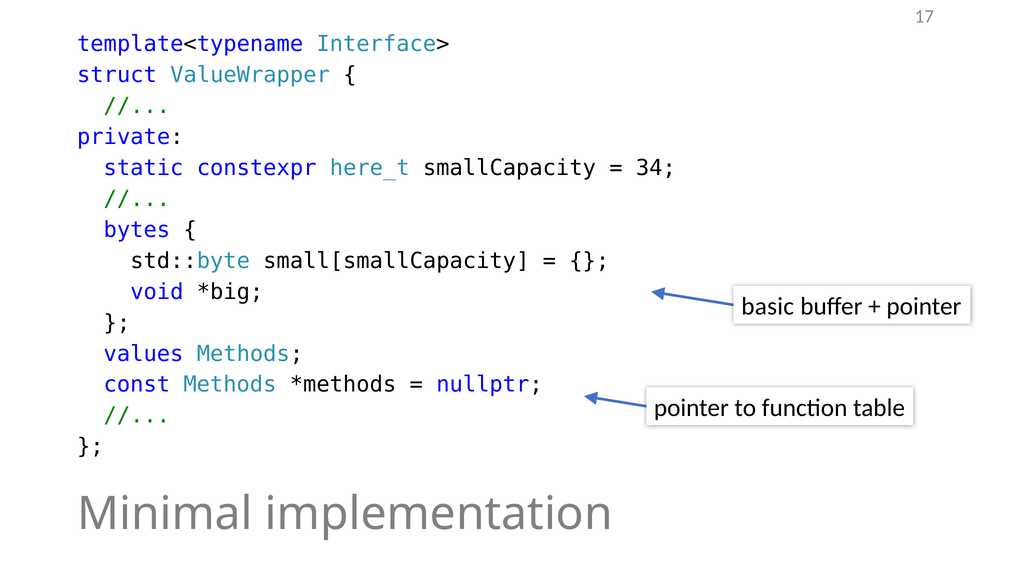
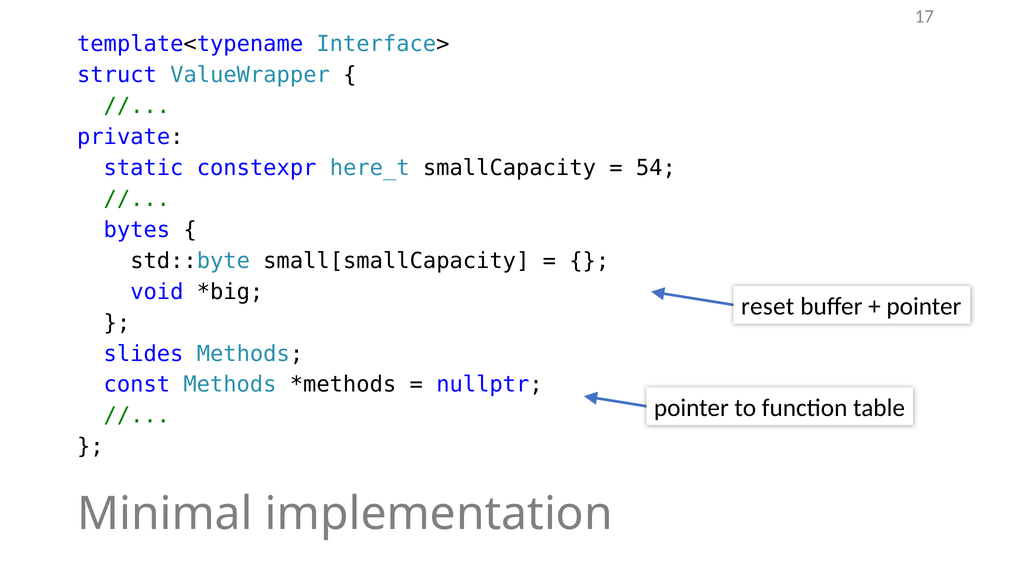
34: 34 -> 54 (656, 168)
basic: basic -> reset (768, 306)
values: values -> slides (144, 354)
